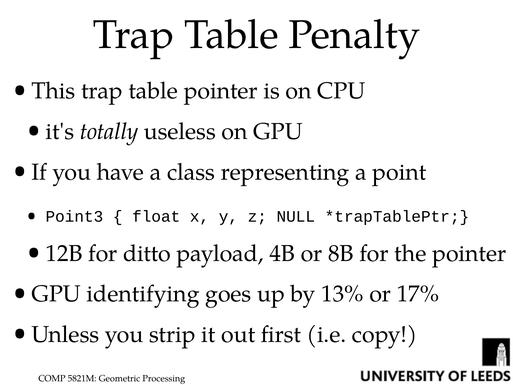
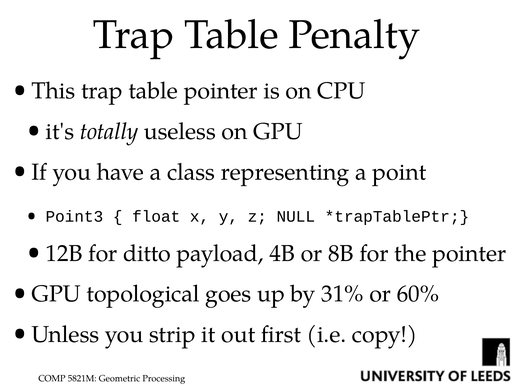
identifying: identifying -> topological (143, 294)
13%: 13% -> 31% (342, 294)
17%: 17% -> 60% (418, 294)
